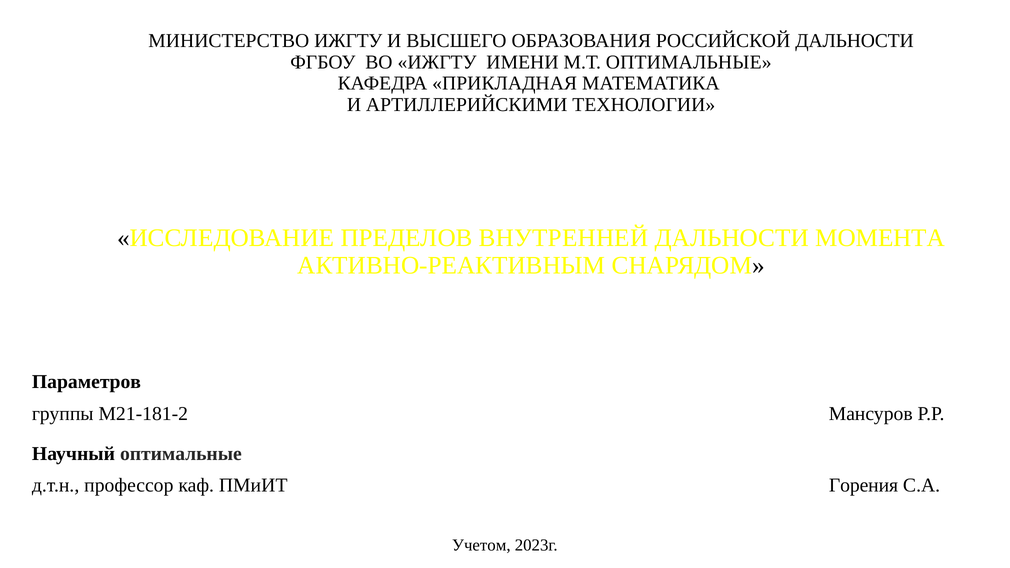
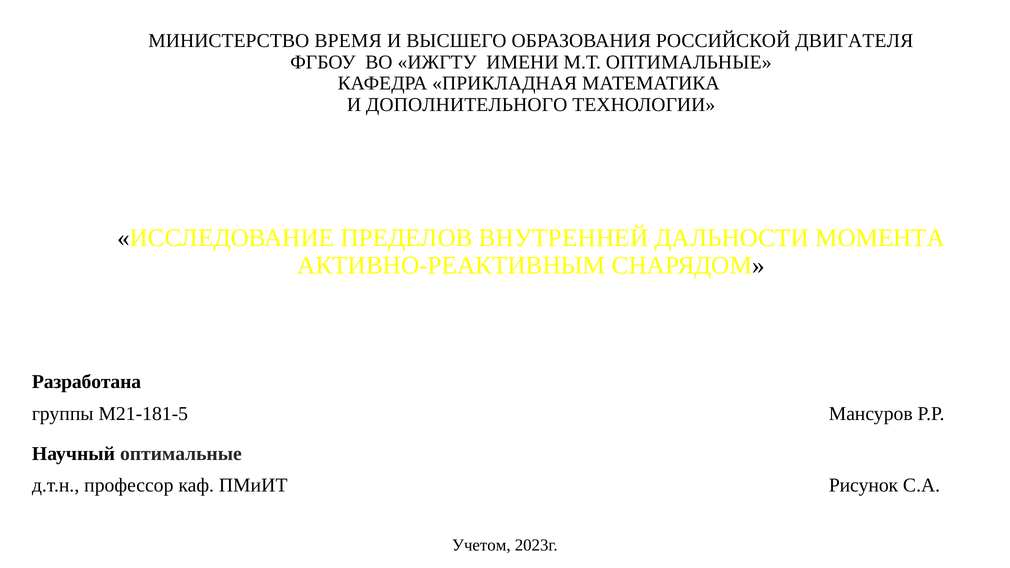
МИНИСТЕРСТВО ИЖГТУ: ИЖГТУ -> ВРЕМЯ (348, 41)
РОССИЙСКОЙ ДАЛЬНОСТИ: ДАЛЬНОСТИ -> ДВИГАТЕЛЯ (854, 41)
АРТИЛЛЕРИЙСКИМИ: АРТИЛЛЕРИЙСКИМИ -> ДОПОЛНИТЕЛЬНОГО (467, 105)
Параметров: Параметров -> Разработана (87, 382)
М21-181-2: М21-181-2 -> М21-181-5 (143, 414)
Горения: Горения -> Рисунок (864, 485)
